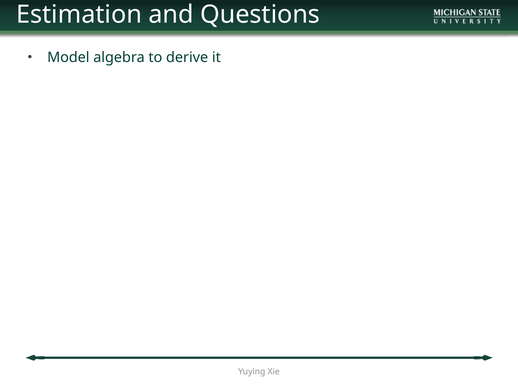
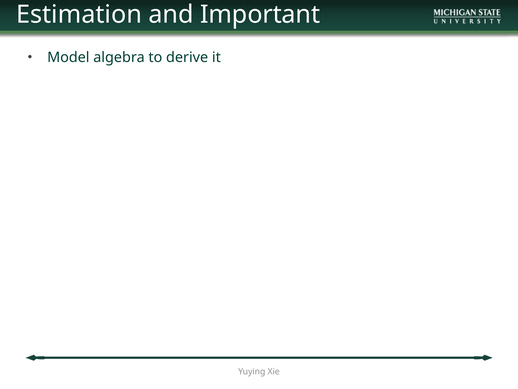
Questions: Questions -> Important (260, 14)
